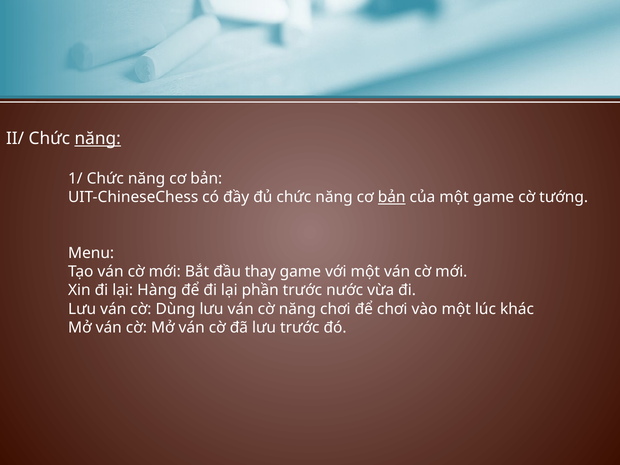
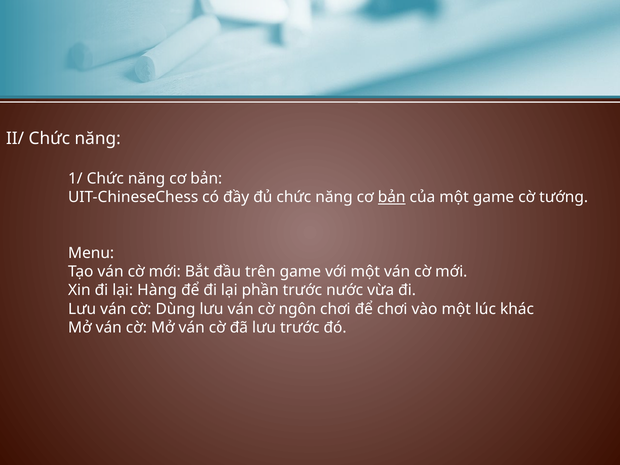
năng underline: present -> none (98, 139)
thay: thay -> trên (260, 272)
cờ năng: năng -> ngôn (297, 309)
